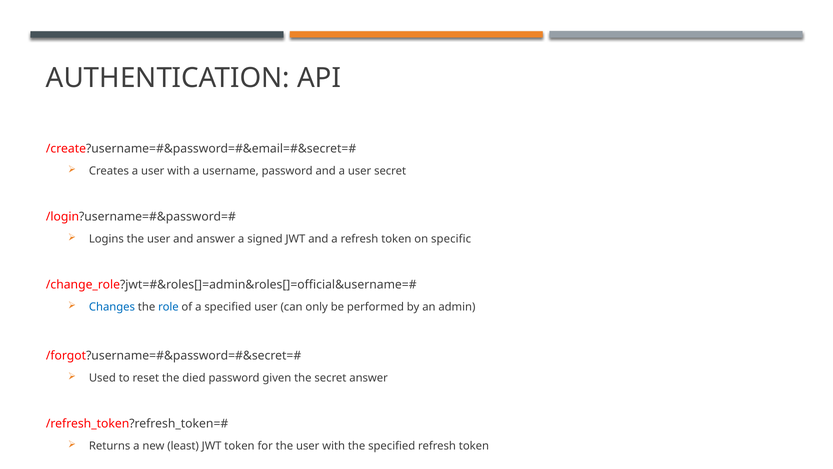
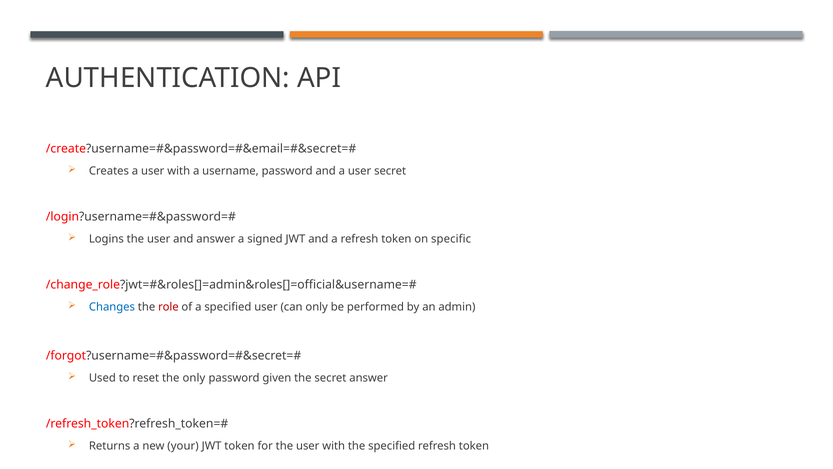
role colour: blue -> red (168, 307)
the died: died -> only (194, 378)
least: least -> your (183, 446)
